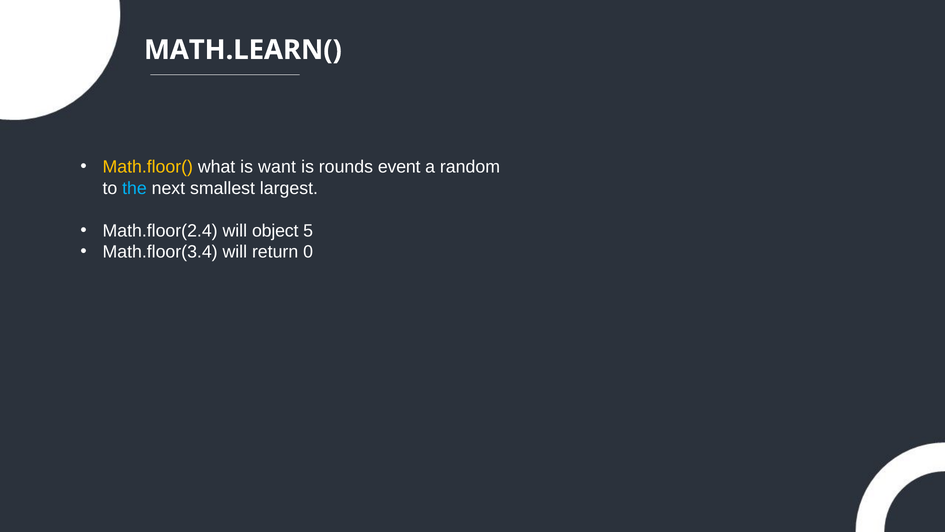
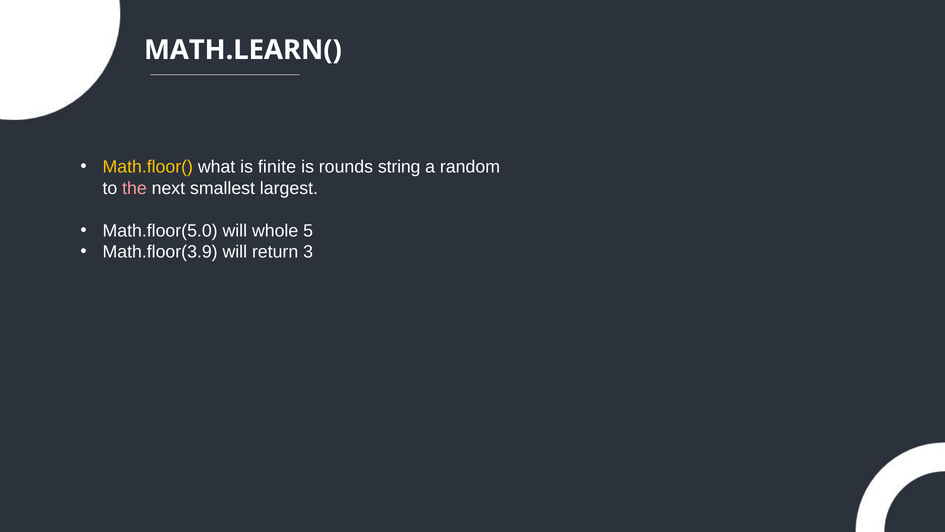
want: want -> finite (277, 167)
event: event -> string (399, 167)
the colour: light blue -> pink (134, 188)
Math.floor(2.4: Math.floor(2.4 -> Math.floor(5.0 (160, 231)
object: object -> whole (275, 231)
Math.floor(3.4: Math.floor(3.4 -> Math.floor(3.9 (160, 252)
0: 0 -> 3 (308, 252)
